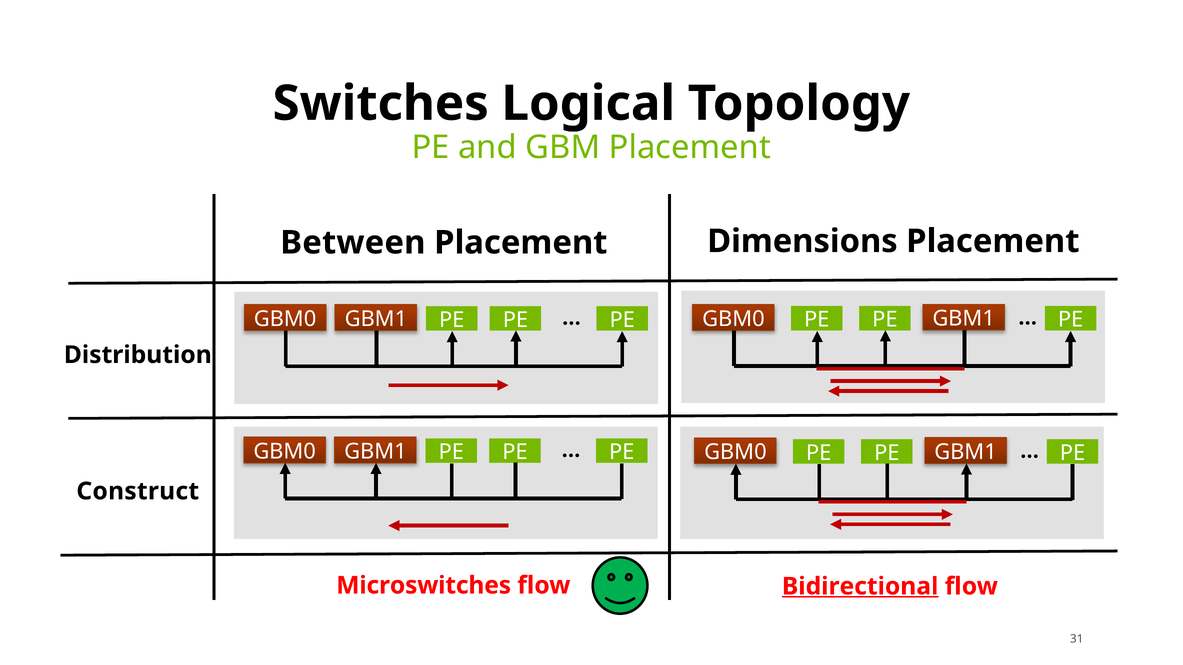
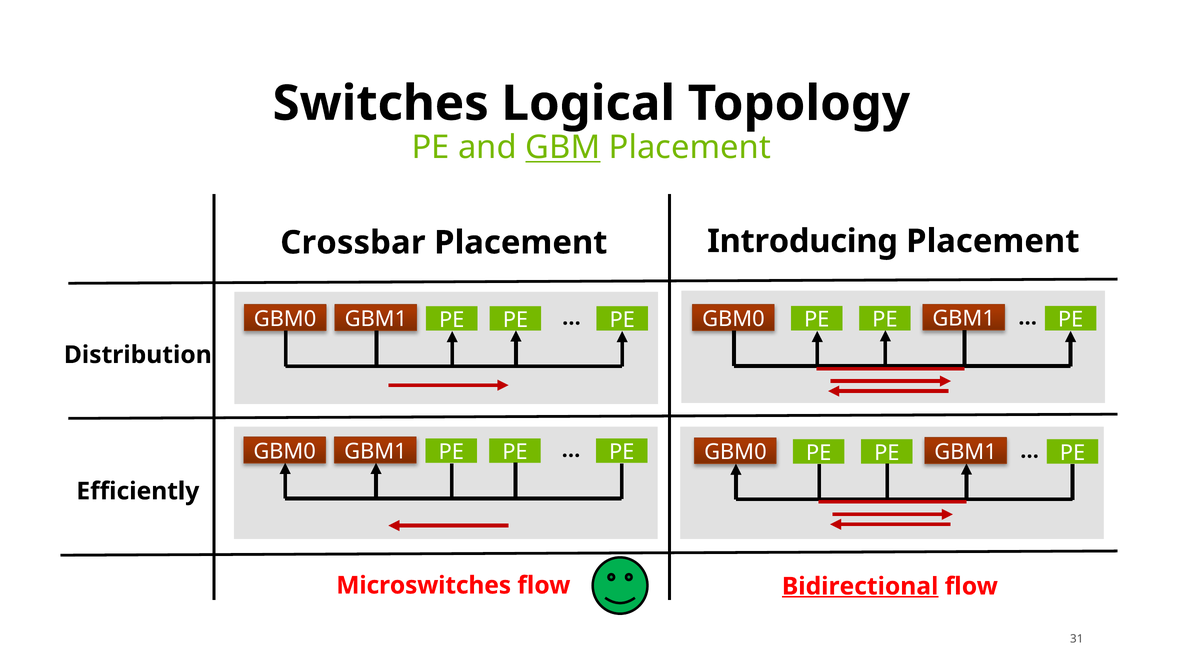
GBM underline: none -> present (563, 148)
Between: Between -> Crossbar (353, 243)
Dimensions: Dimensions -> Introducing (803, 241)
Construct: Construct -> Efficiently (138, 492)
